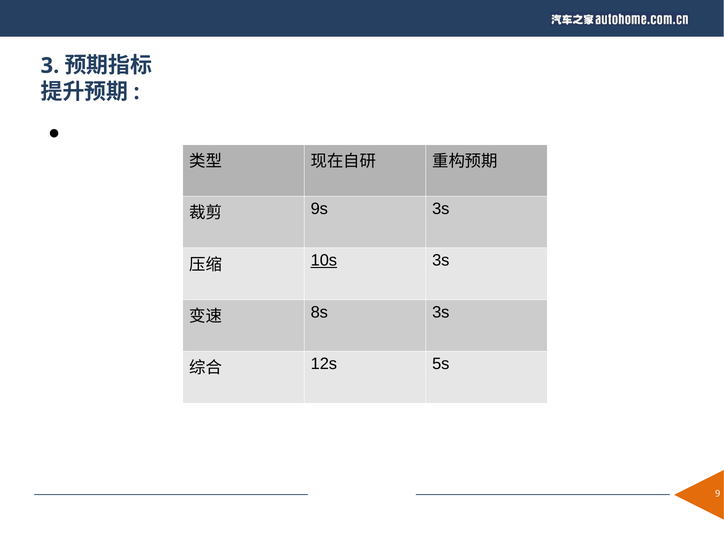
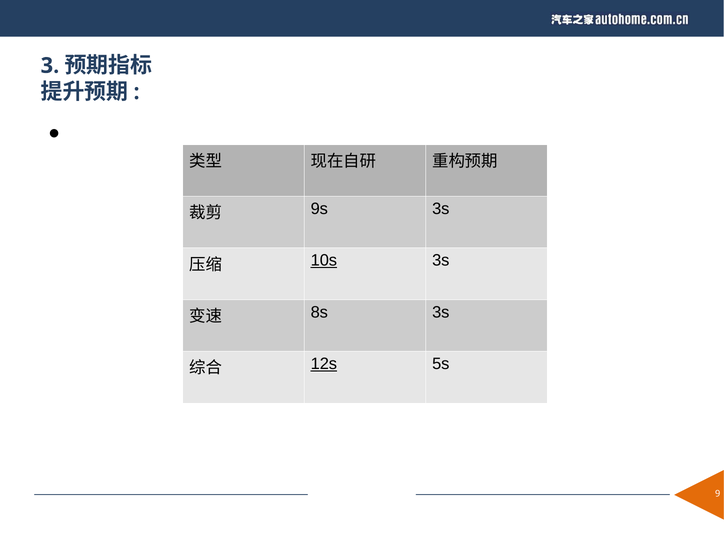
12s underline: none -> present (324, 364)
